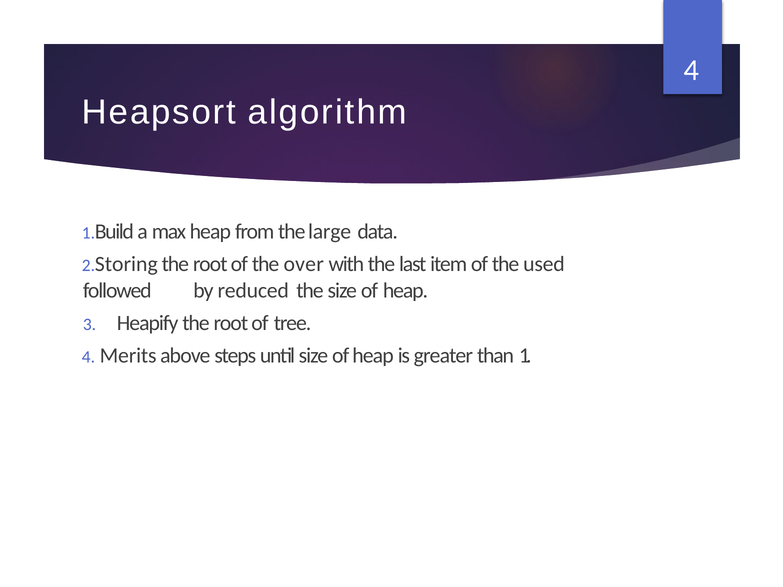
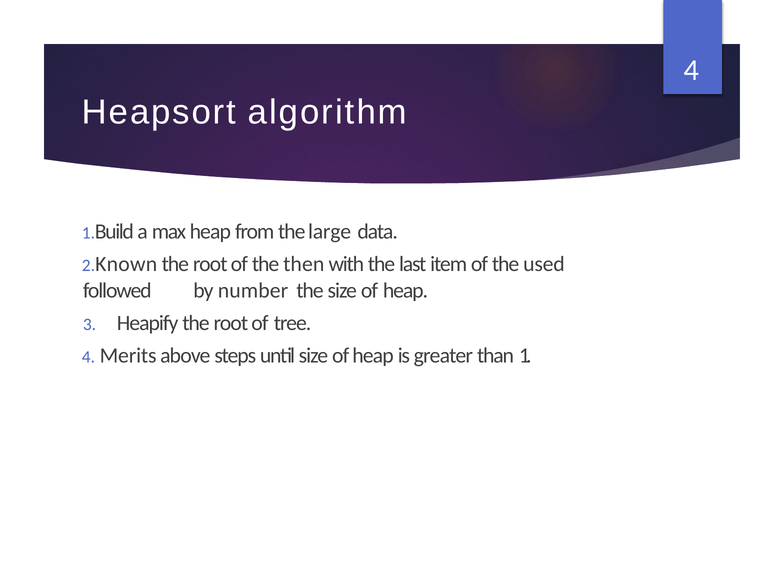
Storing: Storing -> Known (126, 264)
over: over -> then (304, 264)
reduced: reduced -> number (253, 290)
